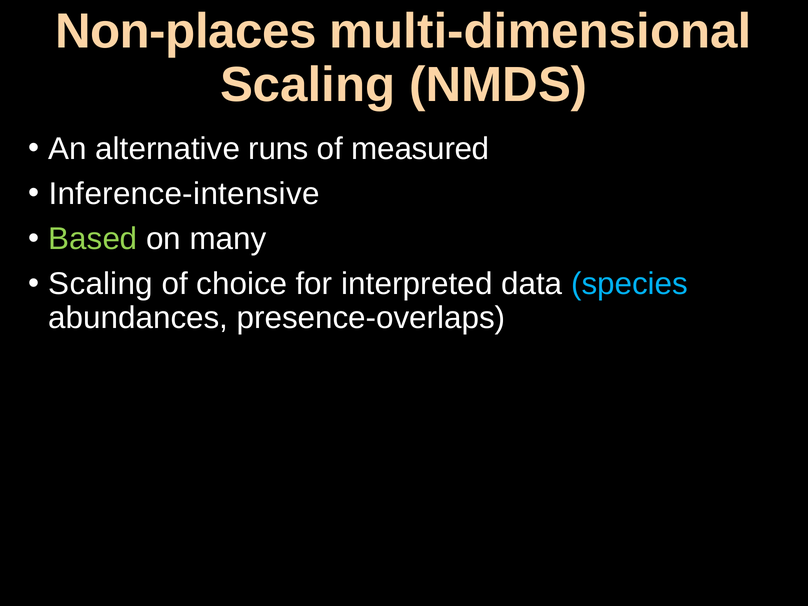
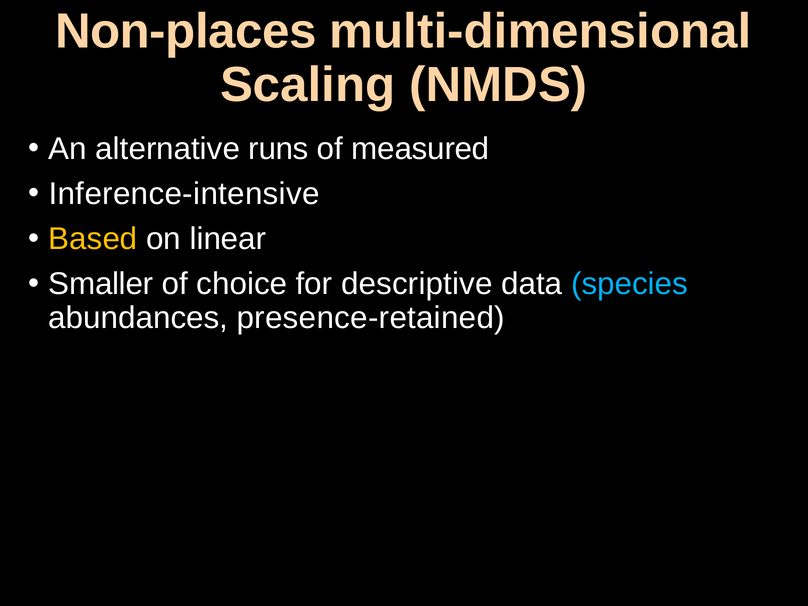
Based colour: light green -> yellow (93, 239)
many: many -> linear (228, 239)
Scaling: Scaling -> Smaller (101, 284)
interpreted: interpreted -> descriptive (417, 284)
presence-overlaps: presence-overlaps -> presence-retained (371, 318)
